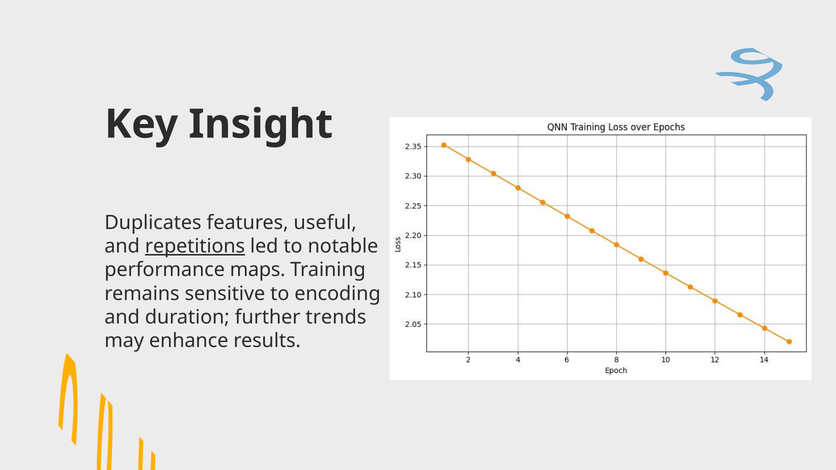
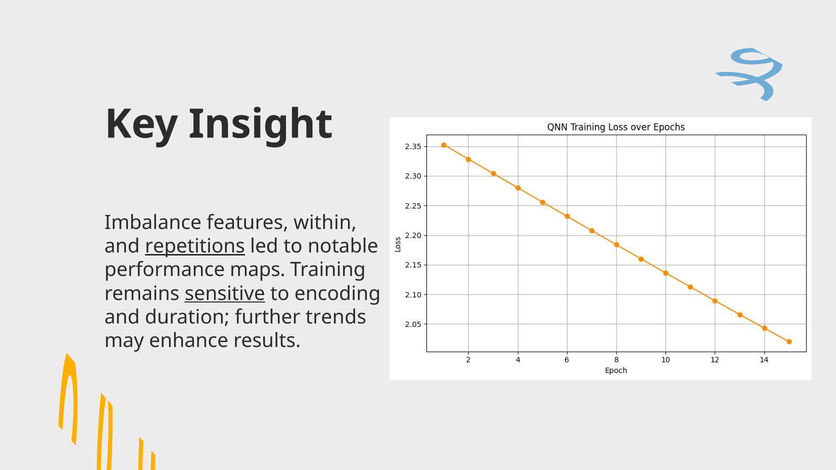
Duplicates: Duplicates -> Imbalance (153, 223)
useful: useful -> within (325, 223)
sensitive underline: none -> present (225, 294)
